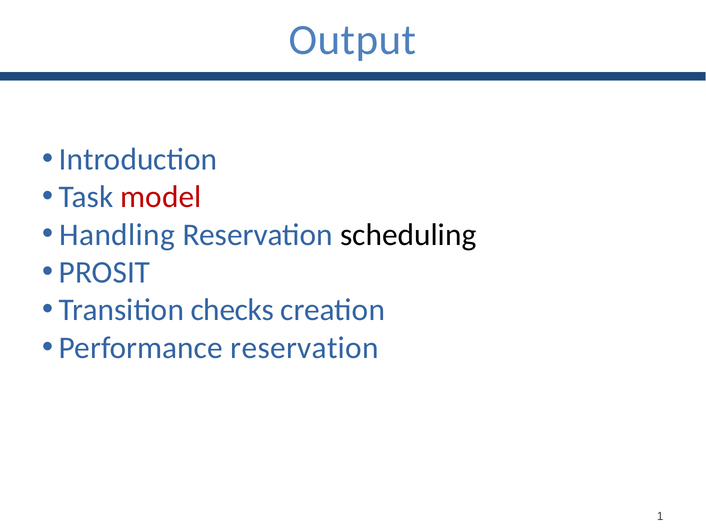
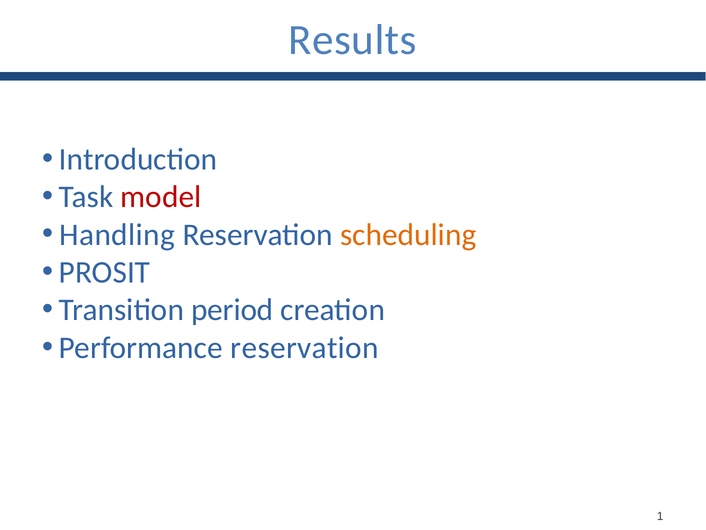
Output: Output -> Results (352, 40)
scheduling colour: black -> orange (408, 234)
checks: checks -> period (232, 310)
